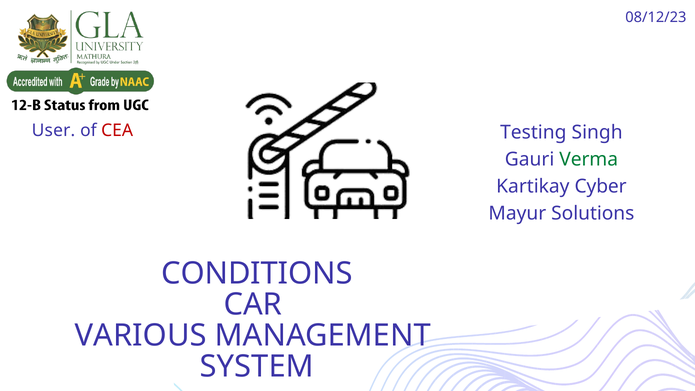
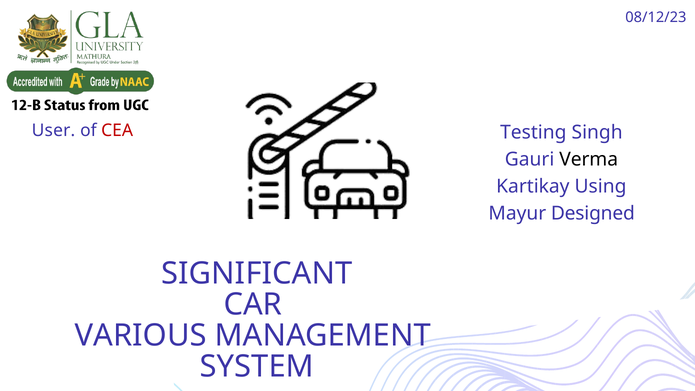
Verma colour: green -> black (589, 159)
Cyber: Cyber -> Using (601, 186)
Solutions: Solutions -> Designed (593, 213)
CONDITIONS: CONDITIONS -> SIGNIFICANT (257, 274)
